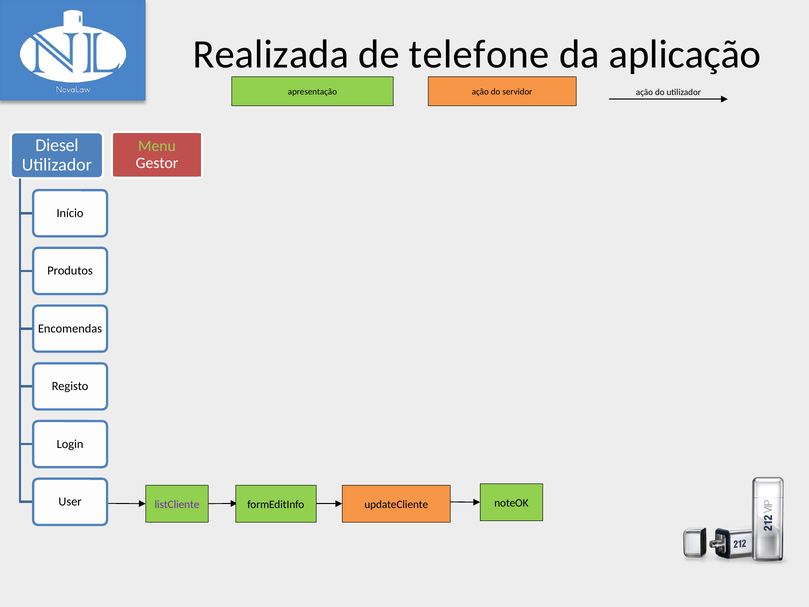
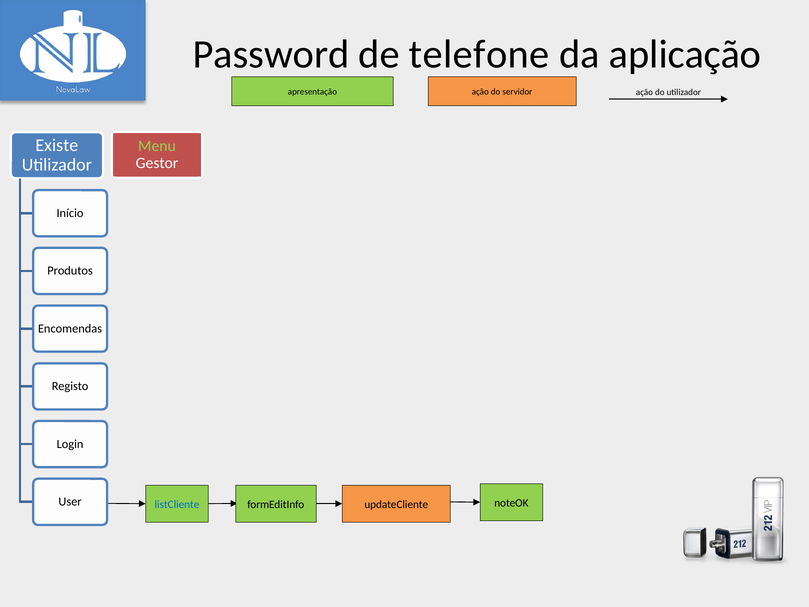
Realizada: Realizada -> Password (271, 54)
Diesel: Diesel -> Existe (57, 145)
listCliente colour: purple -> blue (177, 504)
